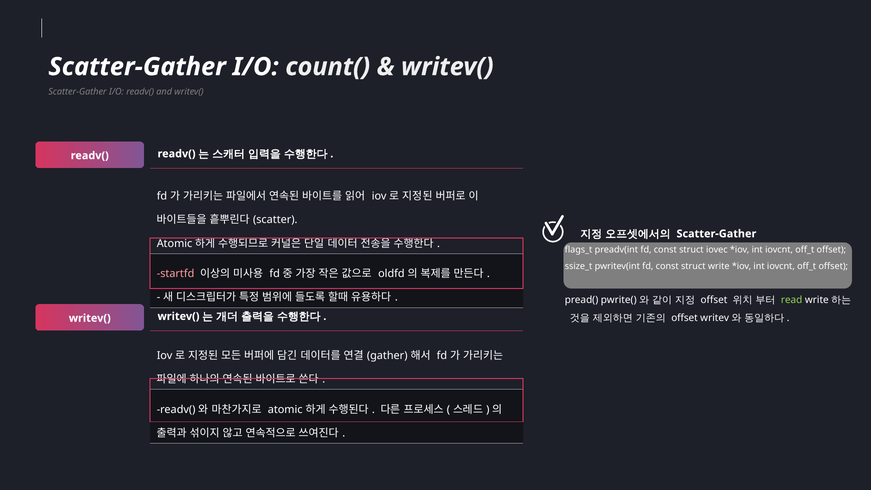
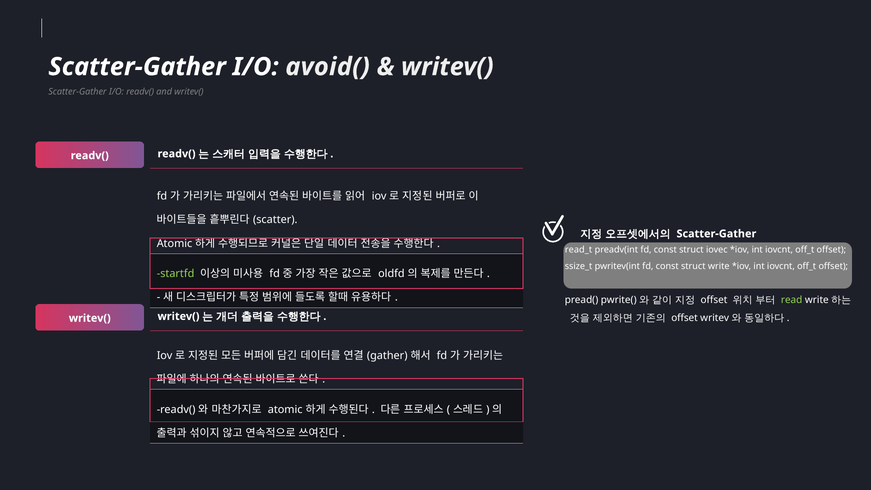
count(: count( -> avoid( (328, 67)
flags_t: flags_t -> read_t (579, 250)
startfd colour: pink -> light green (176, 274)
